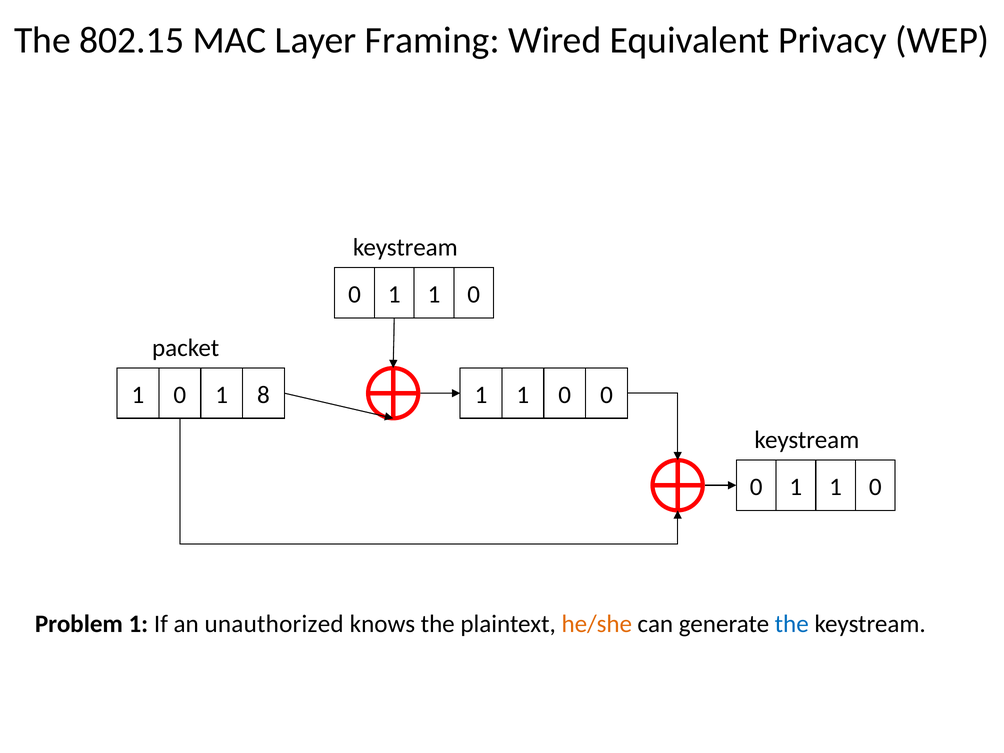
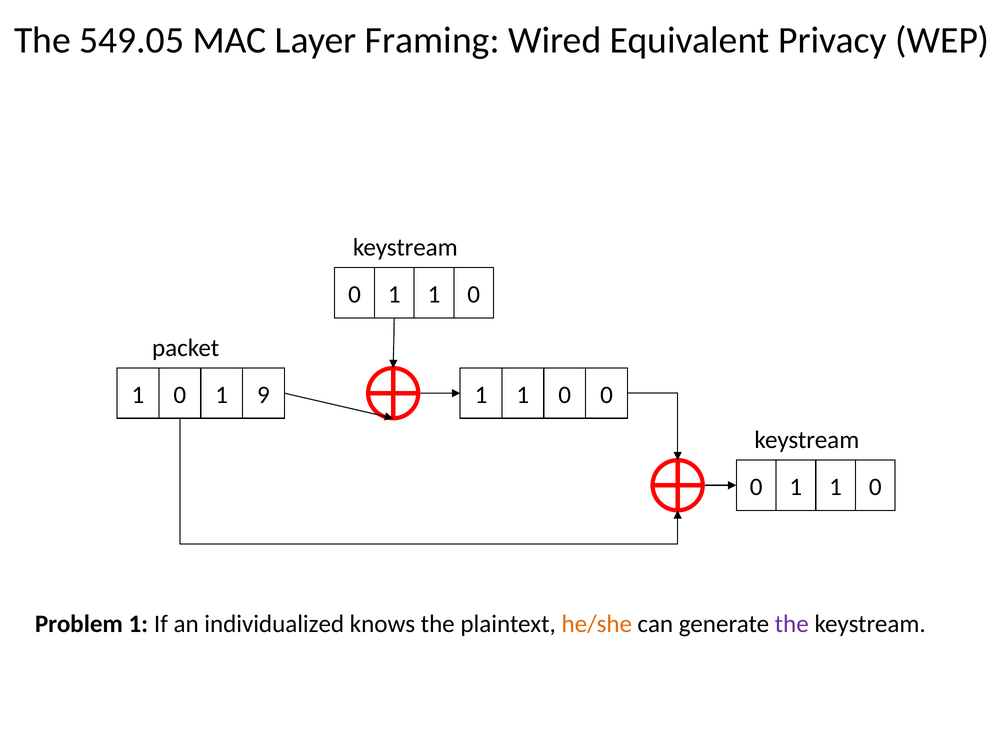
802.15: 802.15 -> 549.05 (132, 40)
8: 8 -> 9 (263, 395)
unauthorized: unauthorized -> individualized (274, 624)
the colour: blue -> purple (792, 624)
